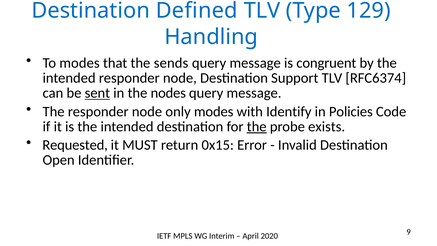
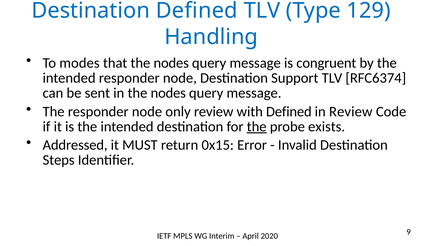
that the sends: sends -> nodes (171, 63)
sent underline: present -> none (97, 93)
only modes: modes -> review (214, 112)
with Identify: Identify -> Defined (289, 112)
in Policies: Policies -> Review (351, 112)
Requested: Requested -> Addressed (75, 145)
Open: Open -> Steps (59, 160)
